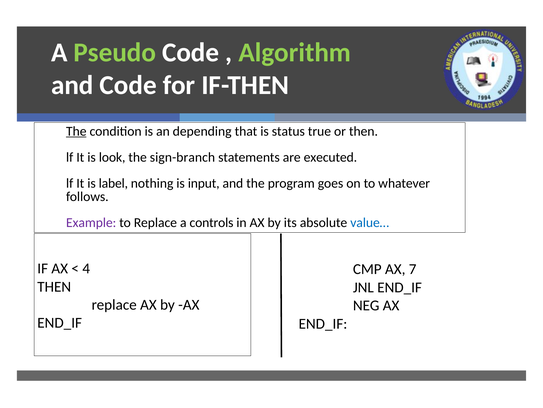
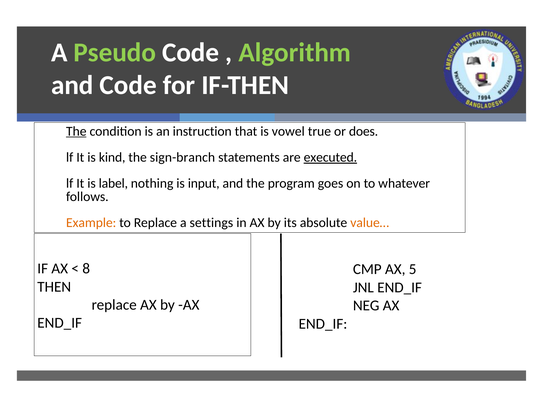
depending: depending -> instruction (202, 131)
status: status -> vowel (288, 131)
or then: then -> does (364, 131)
look: look -> kind (112, 157)
executed underline: none -> present (330, 157)
Example colour: purple -> orange (91, 222)
controls: controls -> settings (211, 222)
value… colour: blue -> orange (370, 222)
4: 4 -> 8 (86, 268)
7: 7 -> 5 (413, 269)
